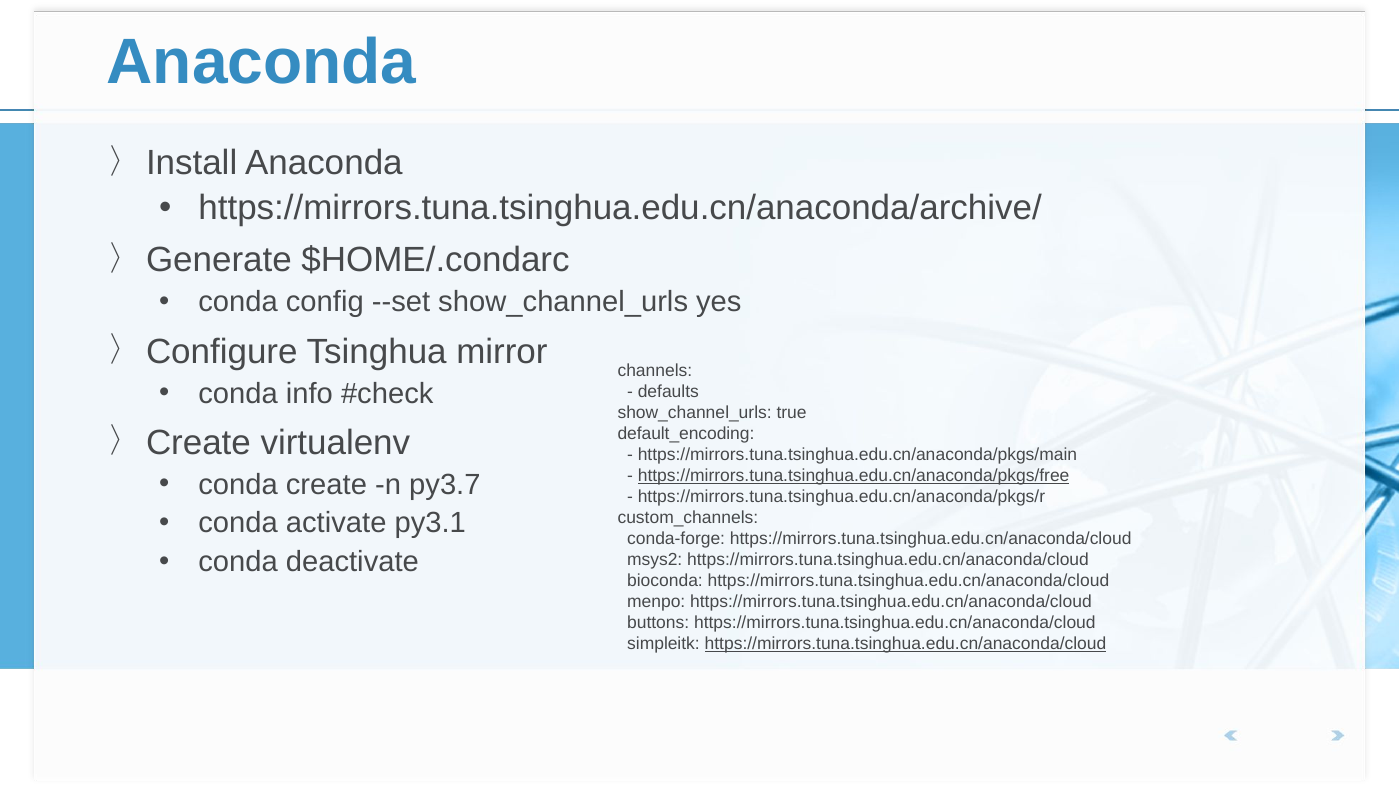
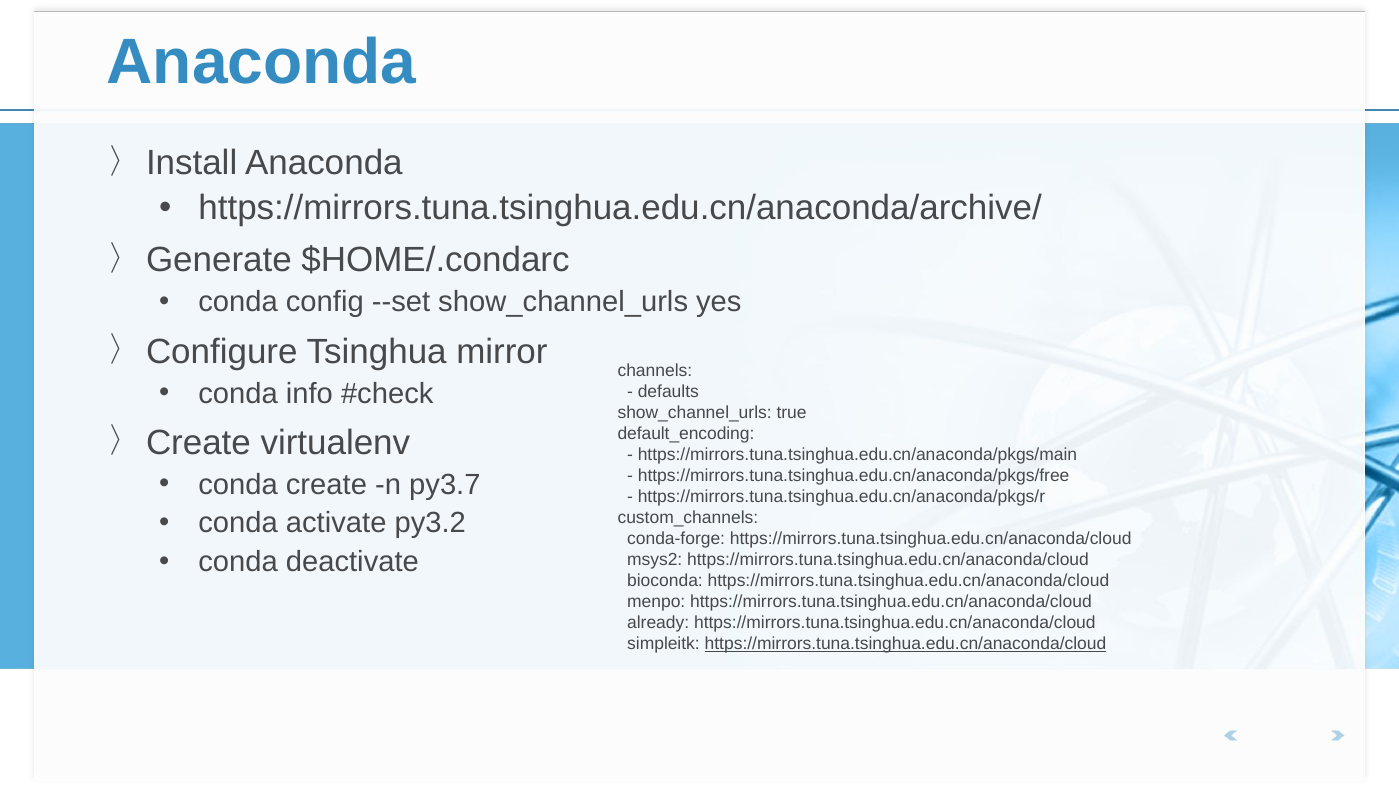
https://mirrors.tuna.tsinghua.edu.cn/anaconda/pkgs/free underline: present -> none (854, 476)
py3.1: py3.1 -> py3.2 (430, 523)
buttons: buttons -> already (658, 623)
